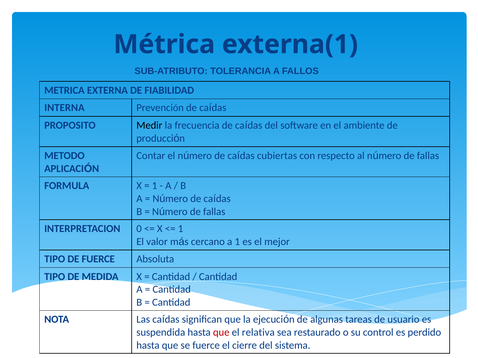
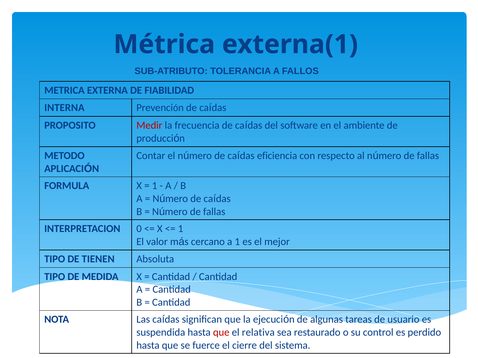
Medir colour: black -> red (149, 126)
cubiertas: cubiertas -> eficiencia (277, 156)
DE FUERCE: FUERCE -> TIENEN (98, 259)
